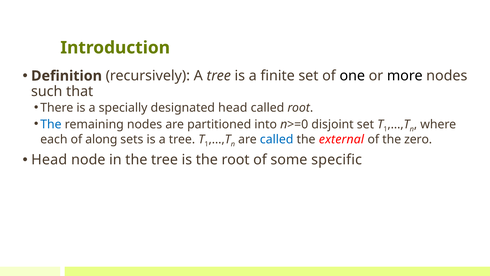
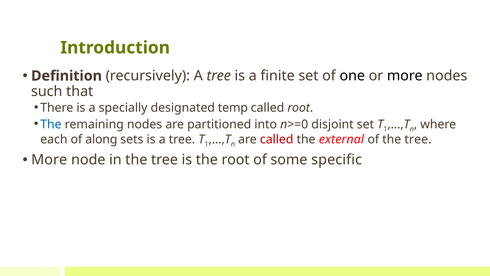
designated head: head -> temp (233, 108)
called colour: blue -> red (277, 139)
of the zero: zero -> tree (418, 139)
Head: Head -> More (49, 160)
